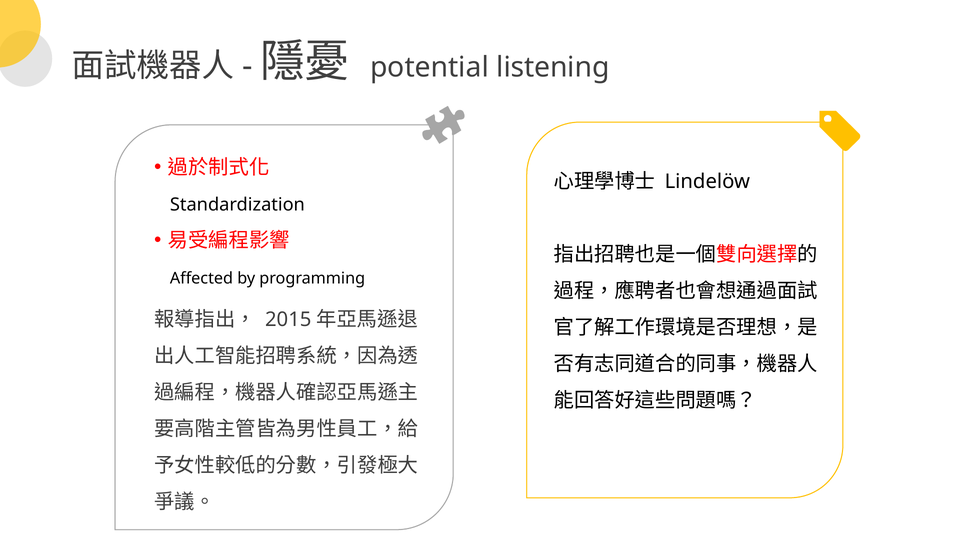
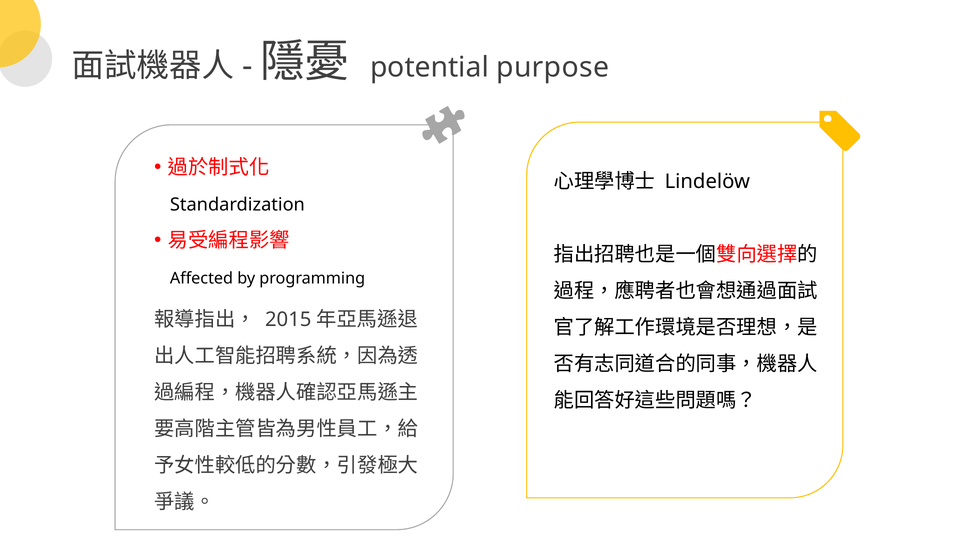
listening: listening -> purpose (553, 68)
